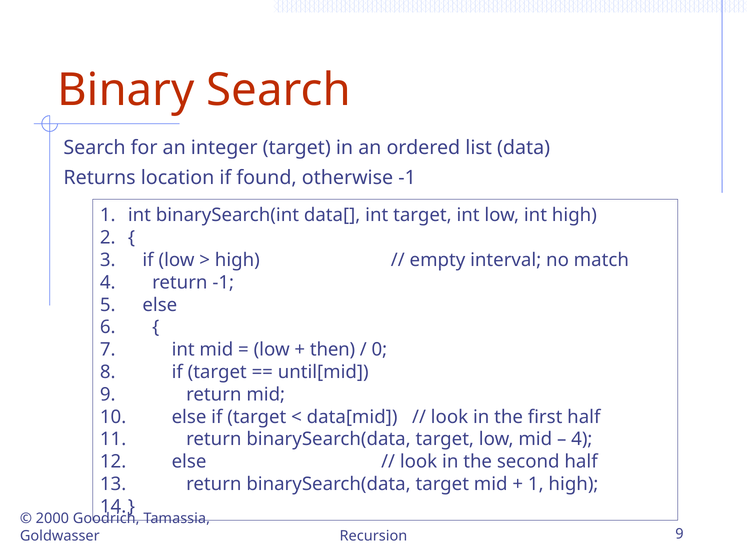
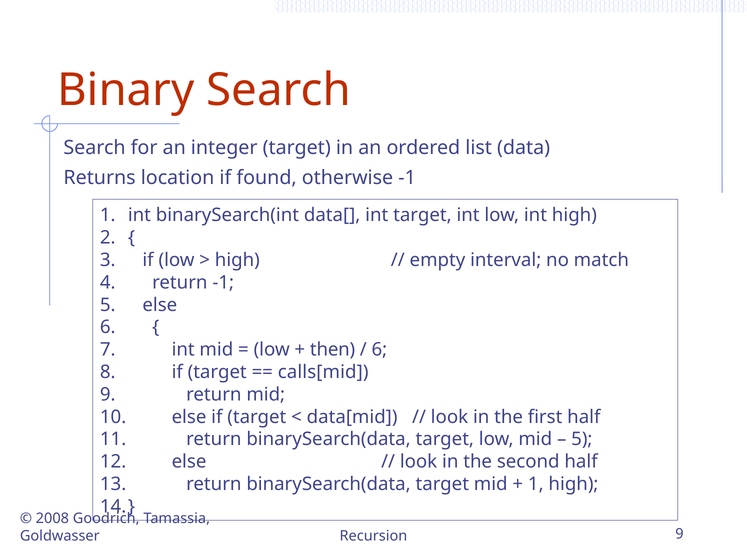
0: 0 -> 6 (379, 350)
until[mid: until[mid -> calls[mid (323, 372)
4: 4 -> 5 (582, 439)
2000: 2000 -> 2008 (52, 519)
